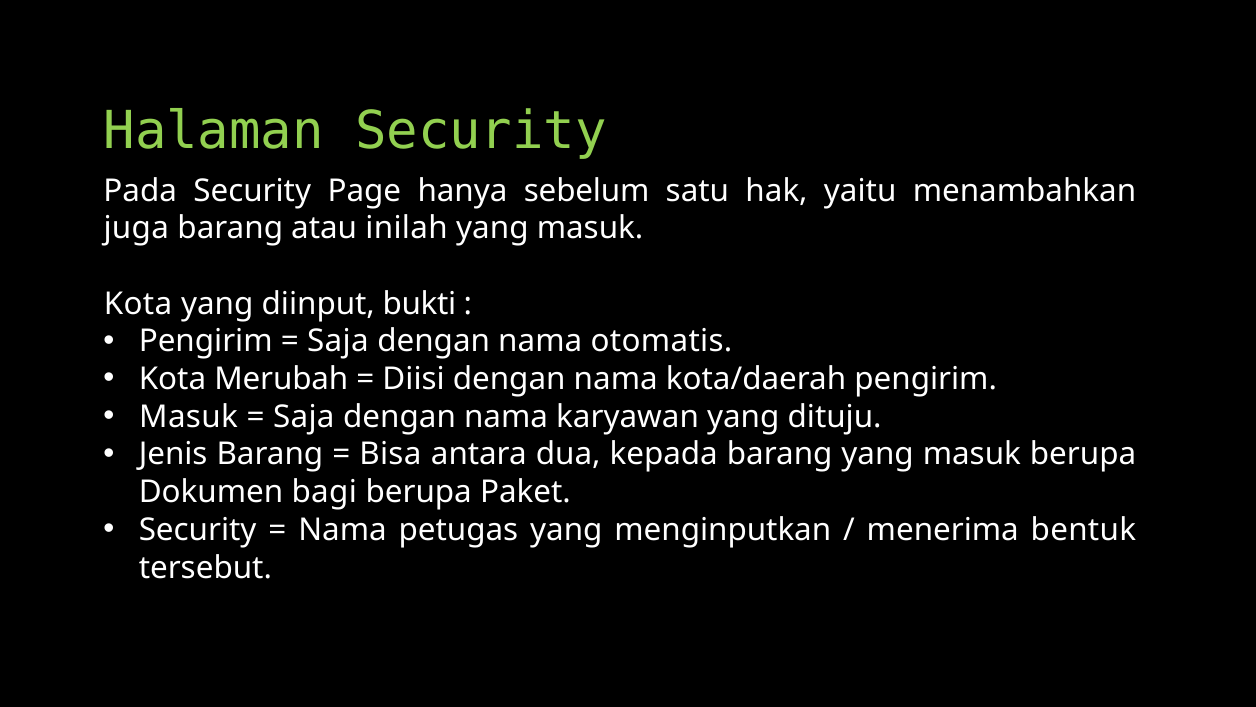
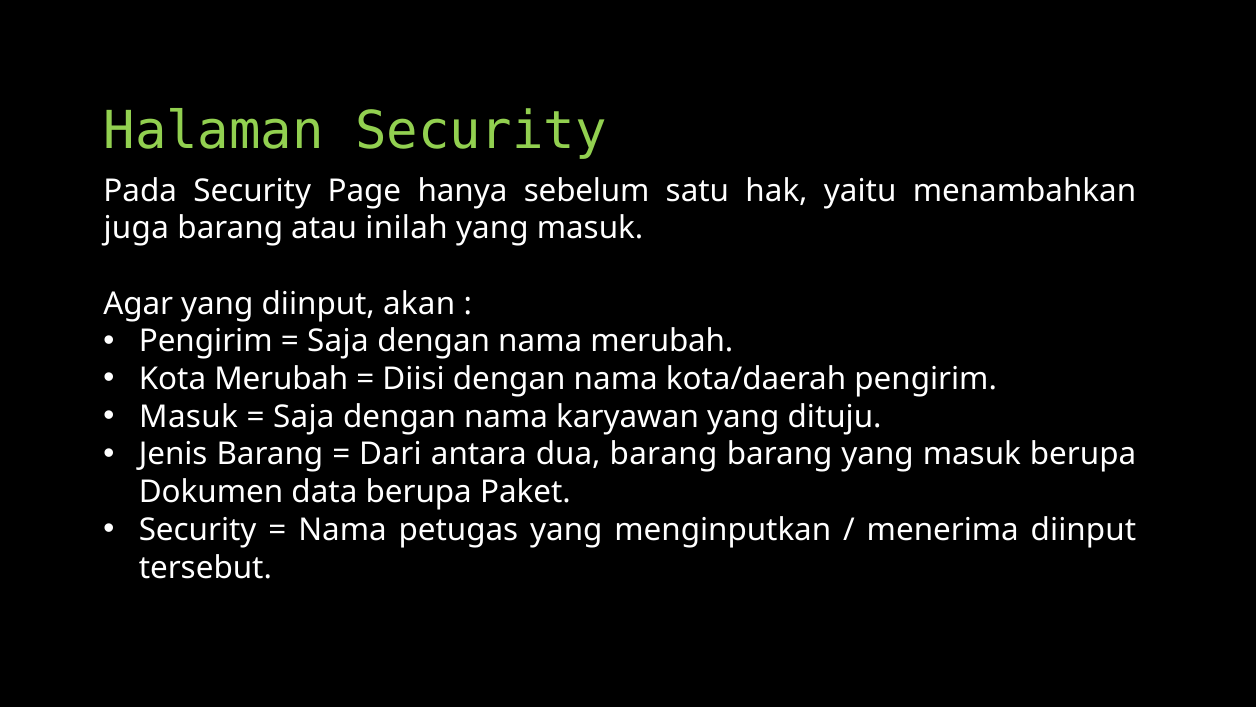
Kota: Kota -> Agar (138, 304)
bukti: bukti -> akan (419, 304)
nama otomatis: otomatis -> merubah (662, 341)
Bisa: Bisa -> Dari (390, 454)
dua kepada: kepada -> barang (664, 454)
bagi: bagi -> data (324, 492)
menerima bentuk: bentuk -> diinput (1083, 530)
